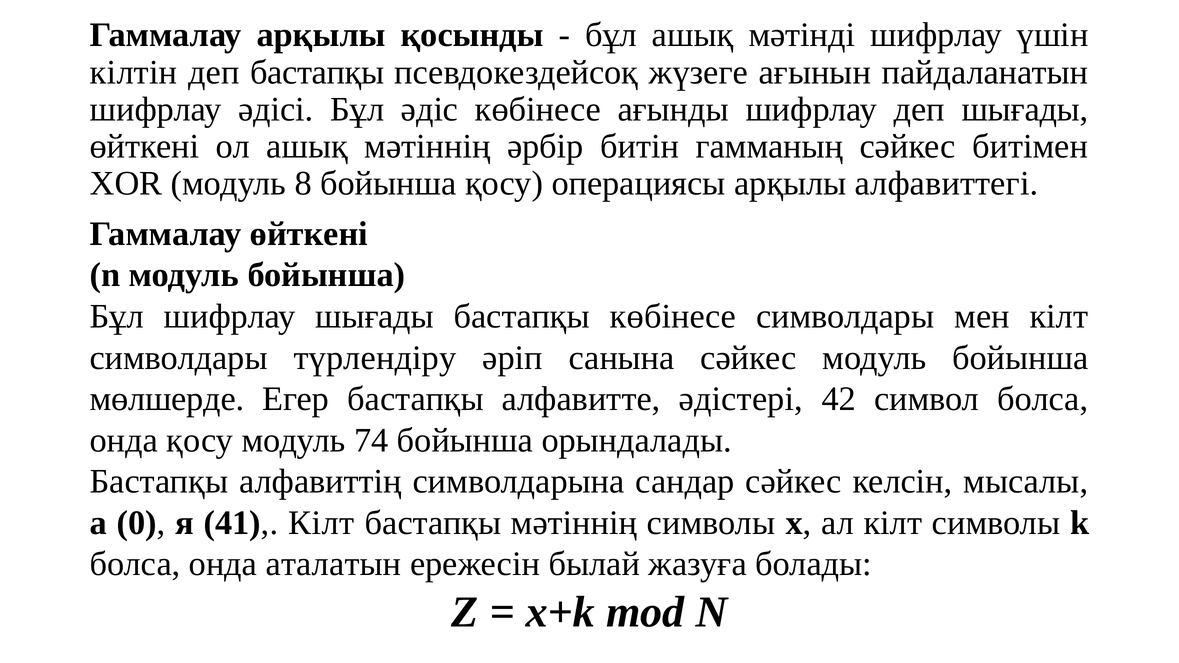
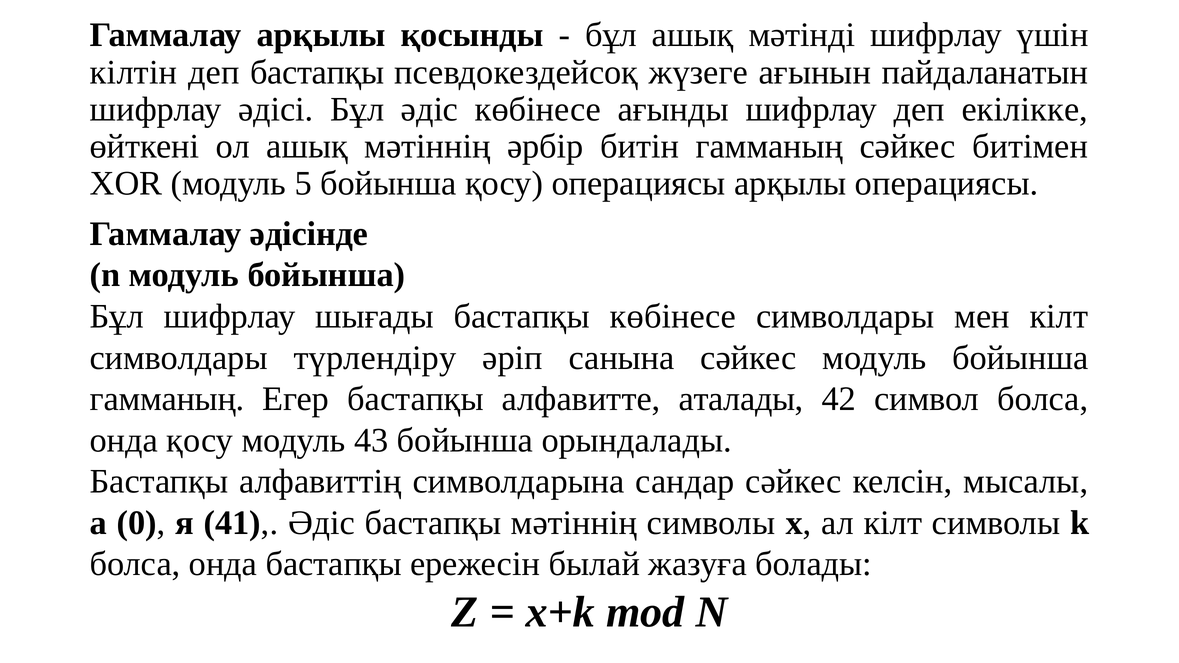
деп шығады: шығады -> екілікке (1025, 109)
8: 8 -> 5 (303, 184)
арқылы алфавиттегі: алфавиттегі -> операциясы (947, 184)
Гаммалау өйткені: өйткені -> әдісінде (309, 234)
мөлшерде: мөлшерде -> гамманың (167, 399)
әдістері: әдістері -> аталады (741, 399)
74: 74 -> 43 (371, 440)
41 Кілт: Кілт -> Әдіс (322, 523)
онда аталатын: аталатын -> бастапқы (334, 564)
